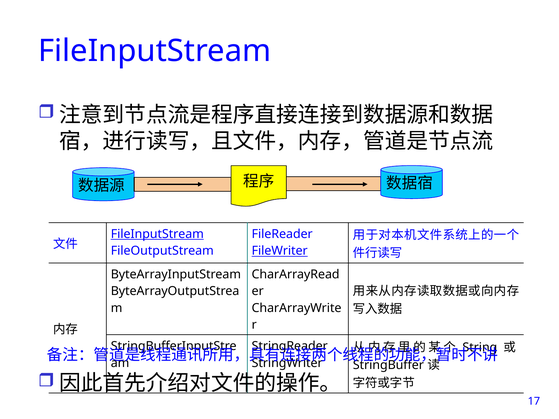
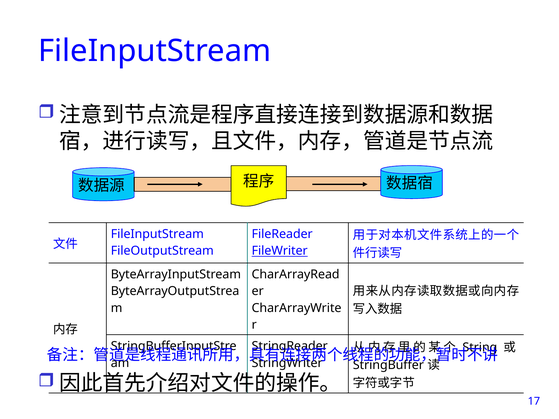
FileInputStream underline: present -> none (157, 234)
